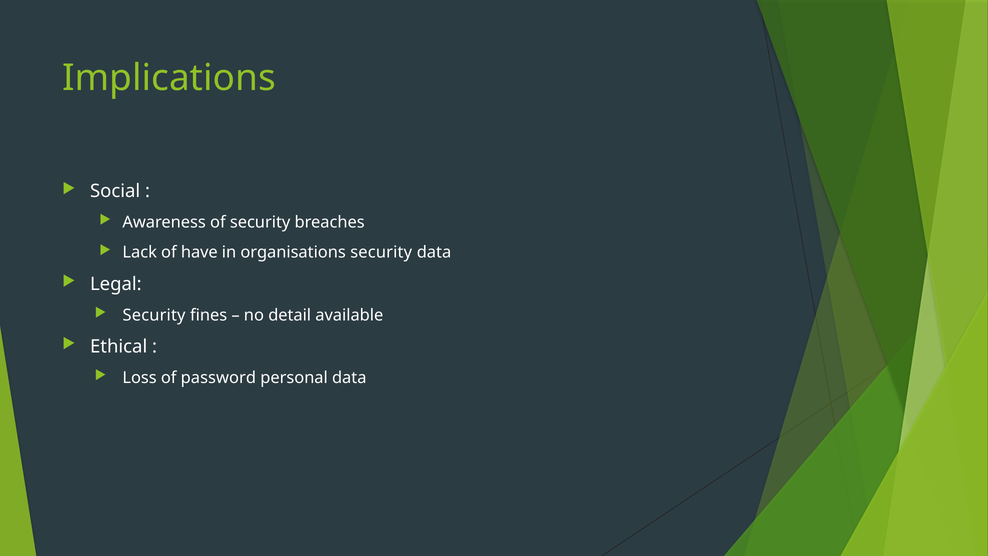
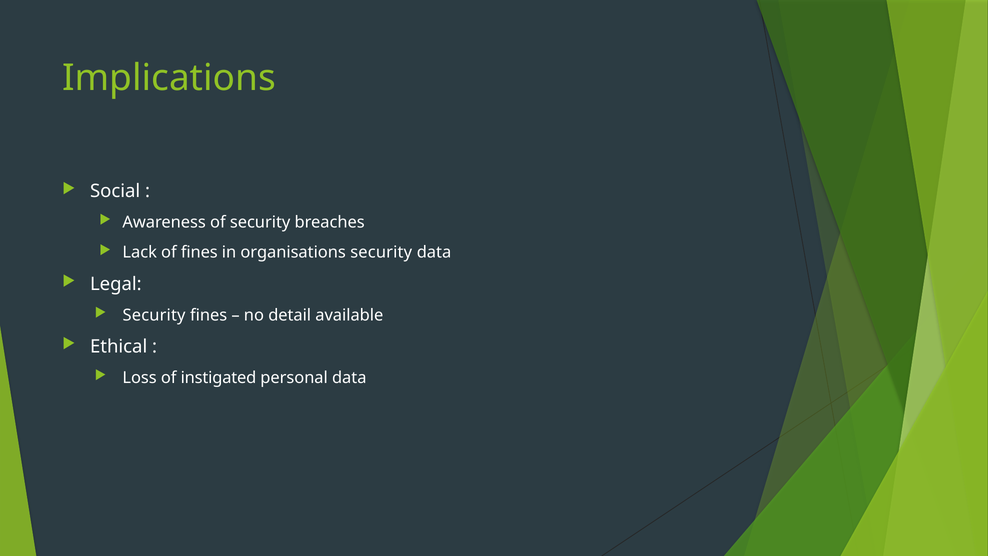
of have: have -> fines (199, 252)
password: password -> instigated (218, 378)
